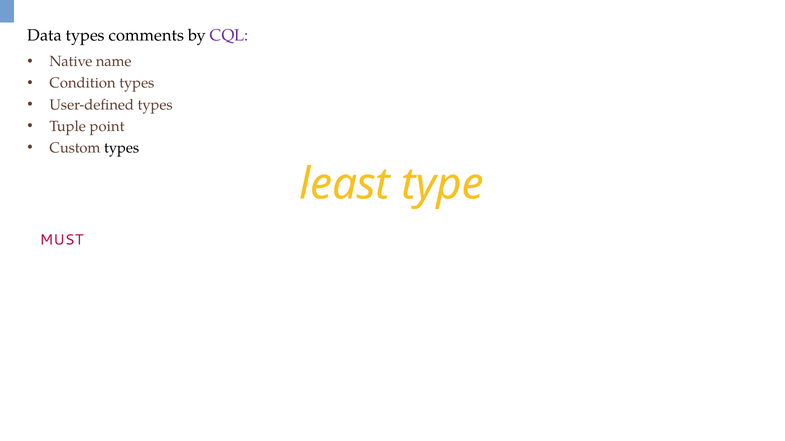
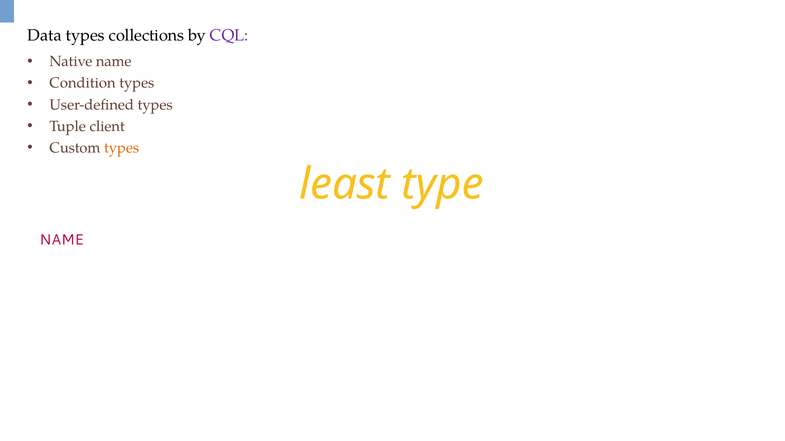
comments: comments -> collections (147, 35)
point: point -> client (107, 126)
types colour: black -> orange (122, 148)
MUST: MUST -> NAME (62, 240)
